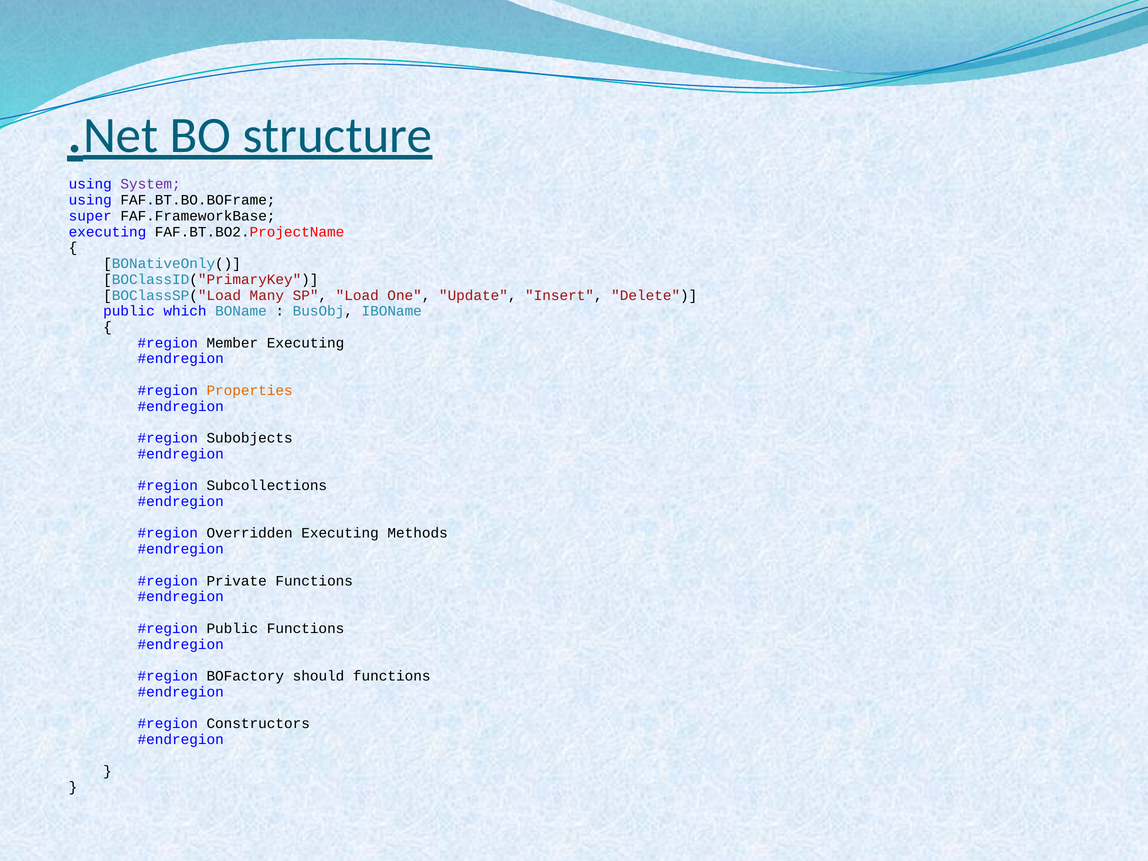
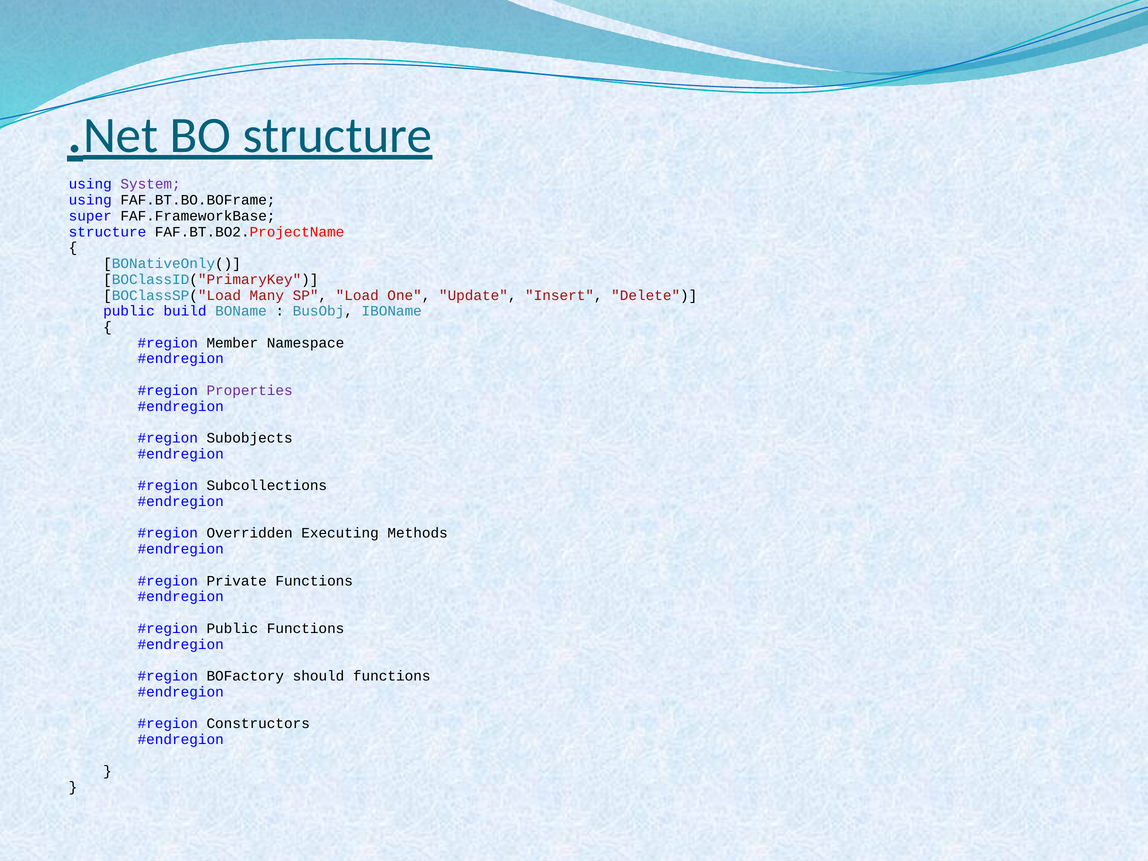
executing: executing -> structure (107, 232)
which: which -> build (185, 311)
Member Executing: Executing -> Namespace (306, 343)
Properties colour: orange -> purple (250, 390)
